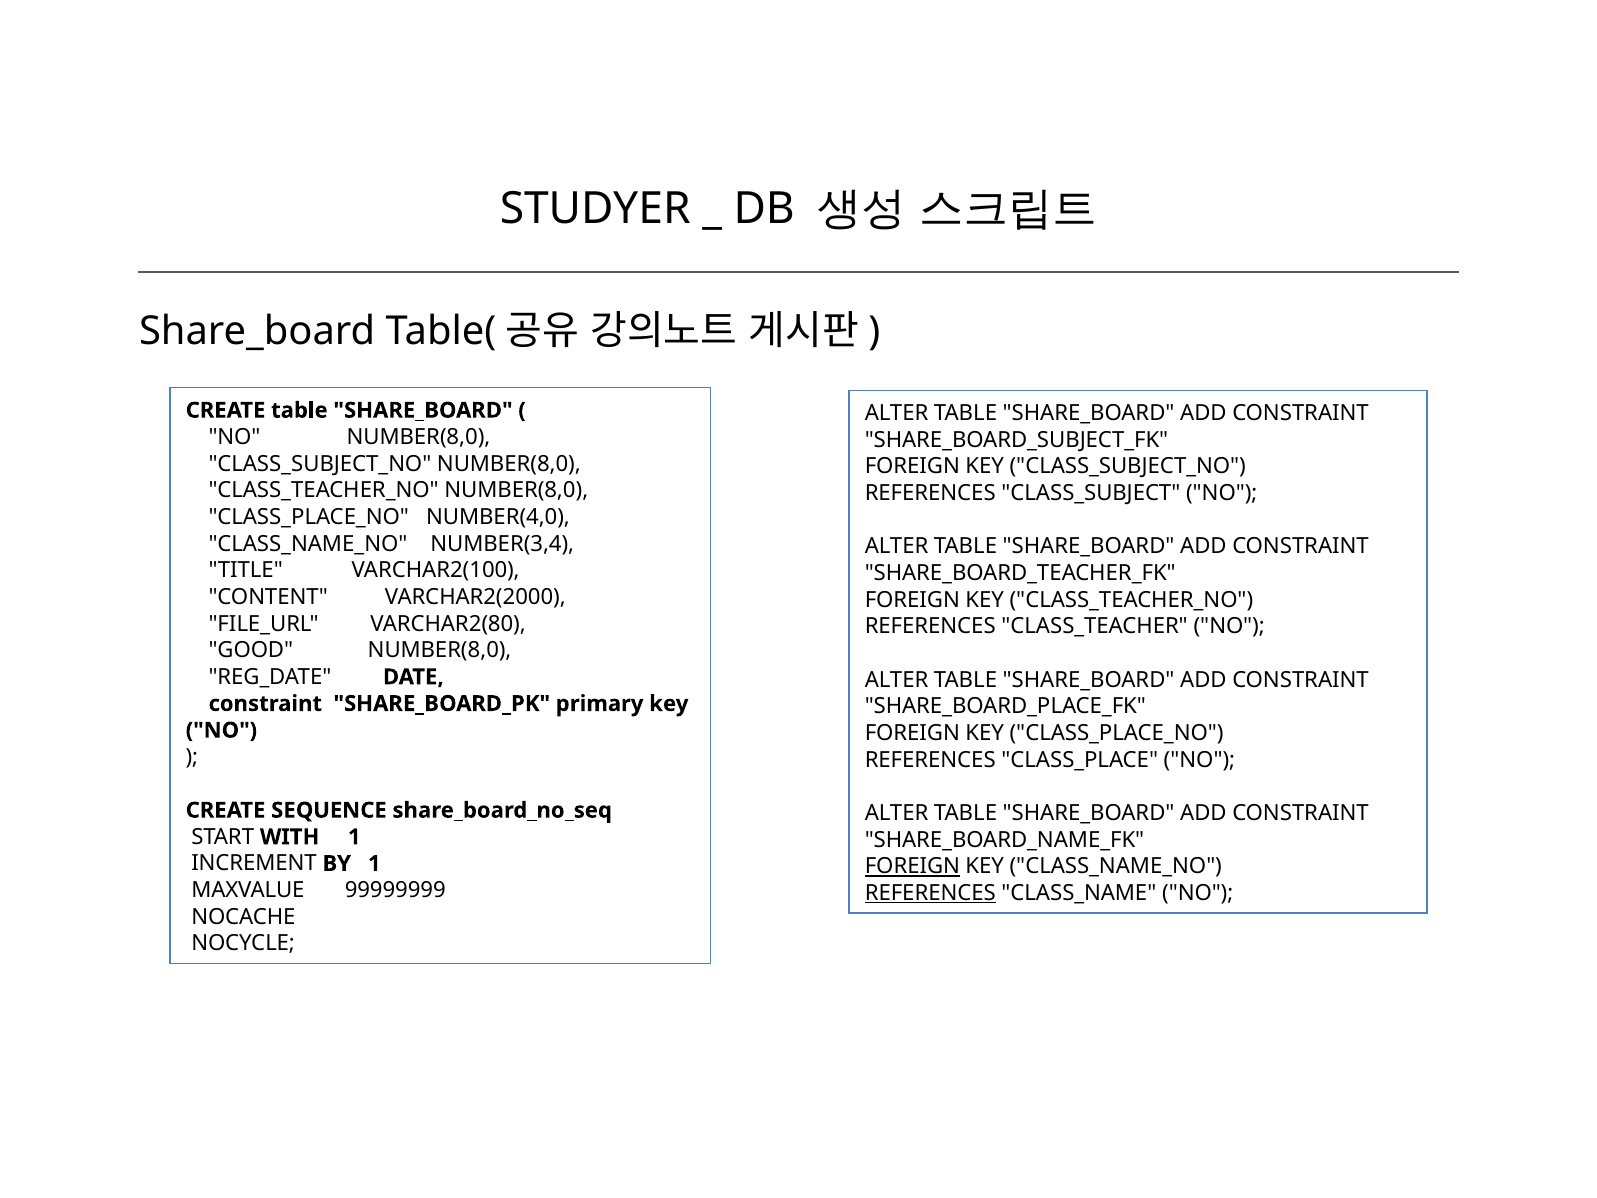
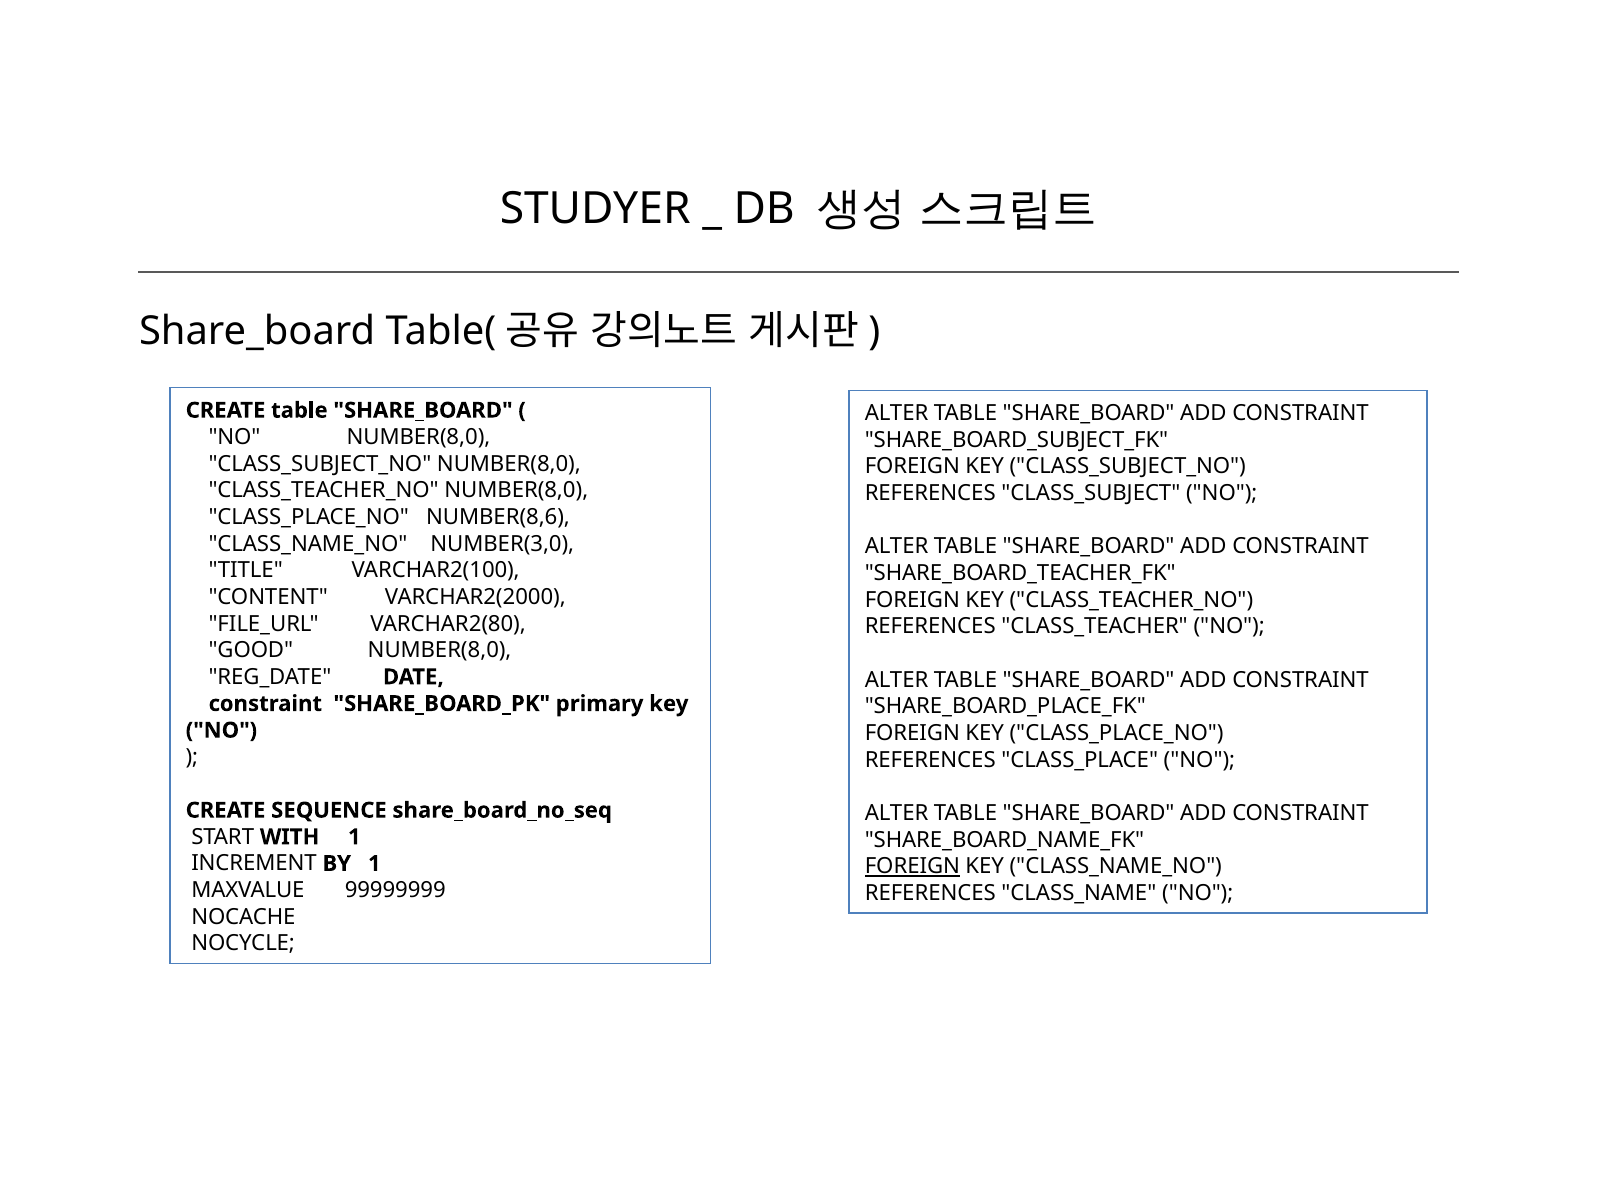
NUMBER(4,0: NUMBER(4,0 -> NUMBER(8,6 (498, 517)
NUMBER(3,4: NUMBER(3,4 -> NUMBER(3,0 (502, 544)
REFERENCES underline: present -> none (930, 893)
